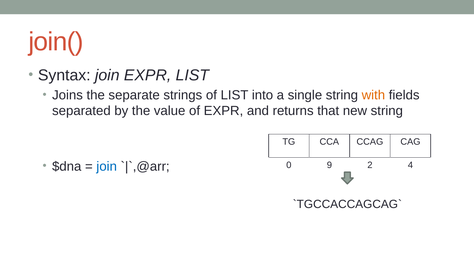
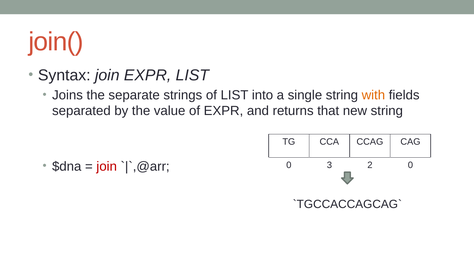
join colour: blue -> red (107, 166)
9: 9 -> 3 (329, 165)
2 4: 4 -> 0 (410, 165)
